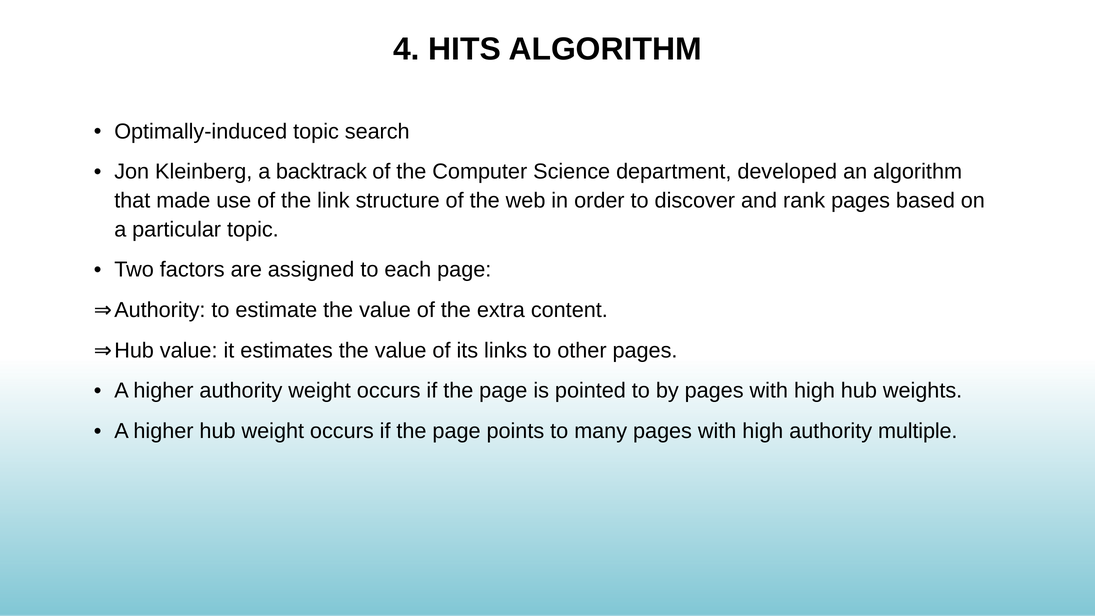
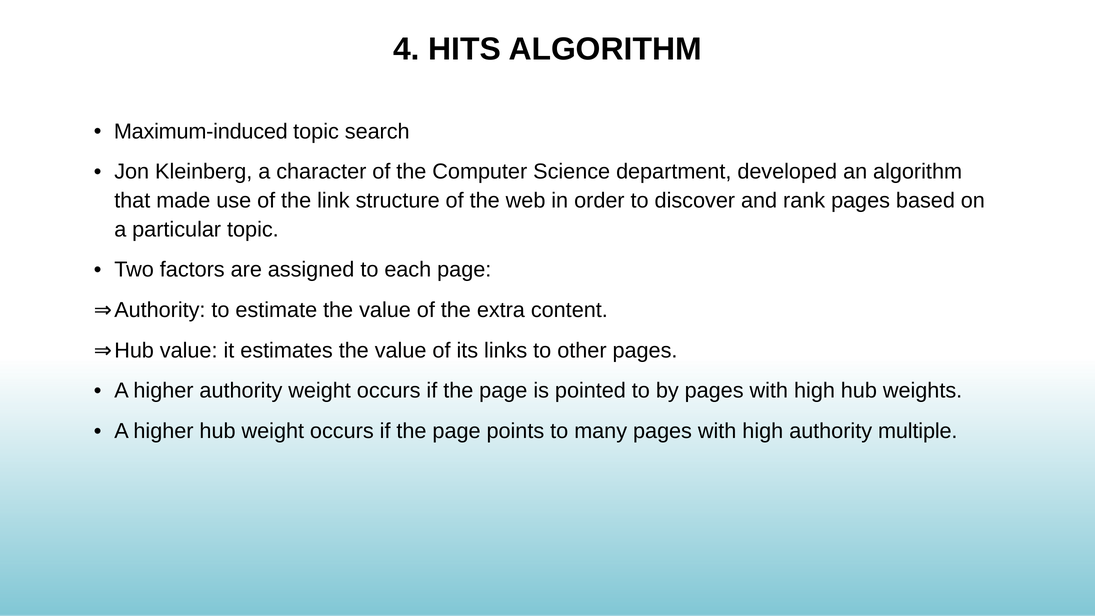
Optimally-induced: Optimally-induced -> Maximum-induced (201, 131)
backtrack: backtrack -> character (321, 172)
